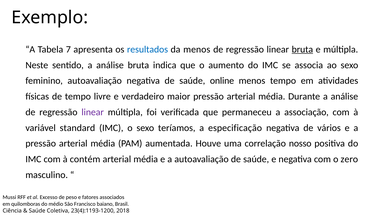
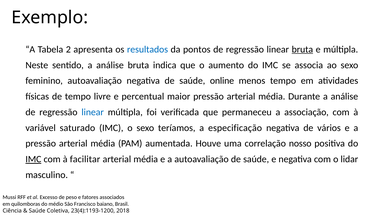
7: 7 -> 2 (68, 49)
da menos: menos -> pontos (197, 49)
verdadeiro: verdadeiro -> percentual (143, 97)
linear colour: purple -> blue (93, 112)
standard: standard -> saturado (77, 128)
IMC underline: none -> present (33, 159)
contém: contém -> facilitar (85, 159)
zero: zero -> lidar (349, 159)
